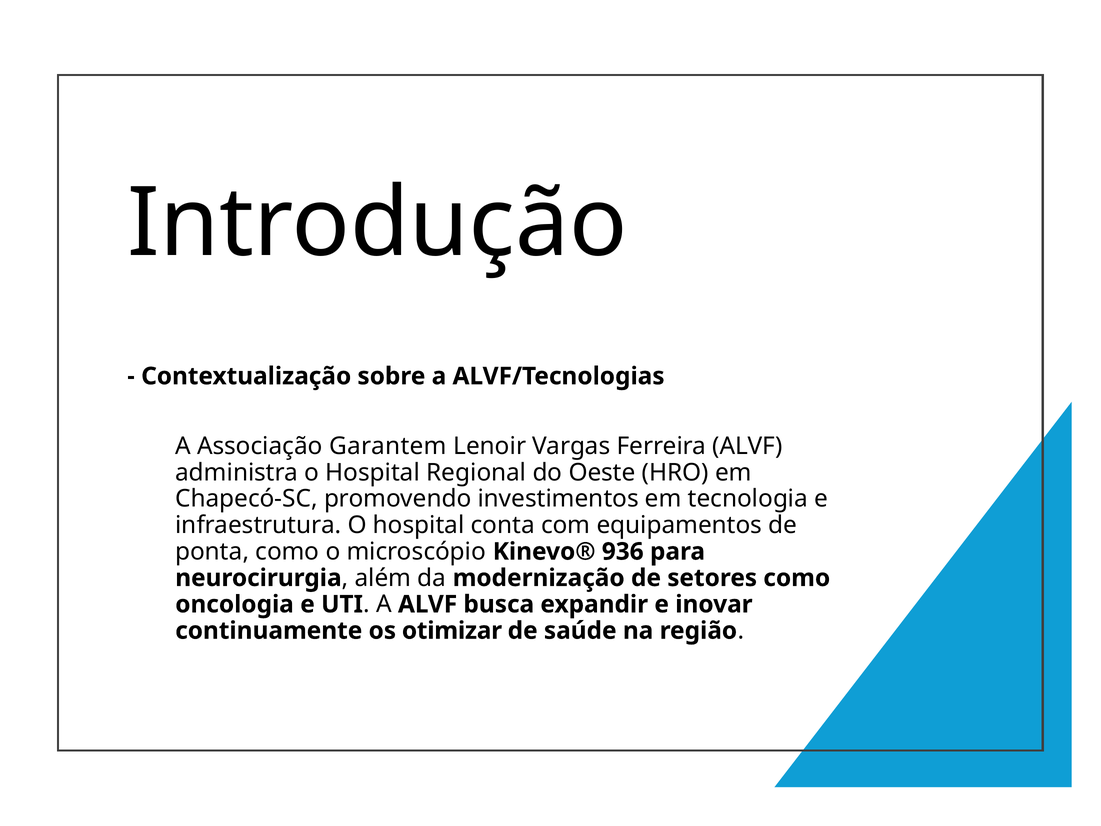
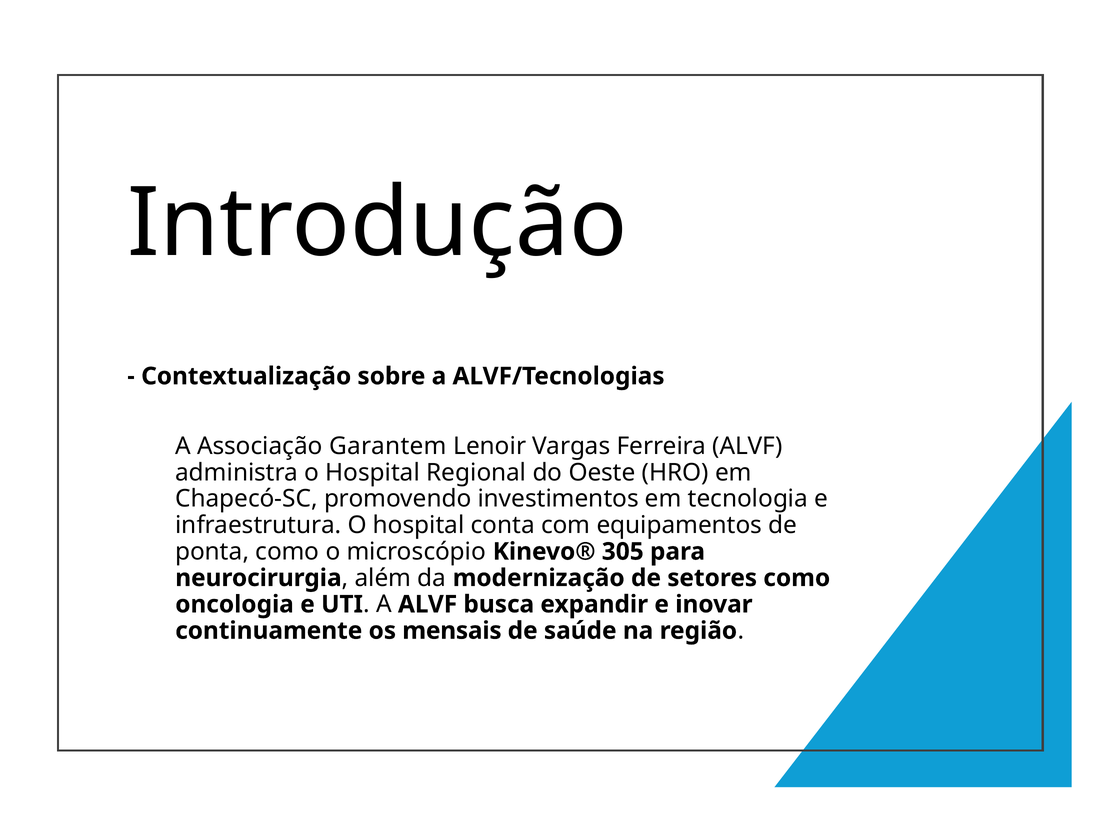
936: 936 -> 305 (623, 551)
otimizar: otimizar -> mensais (452, 631)
